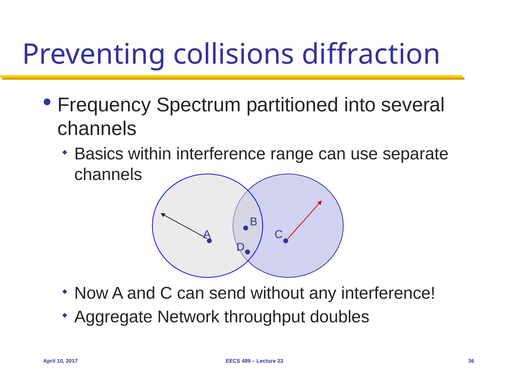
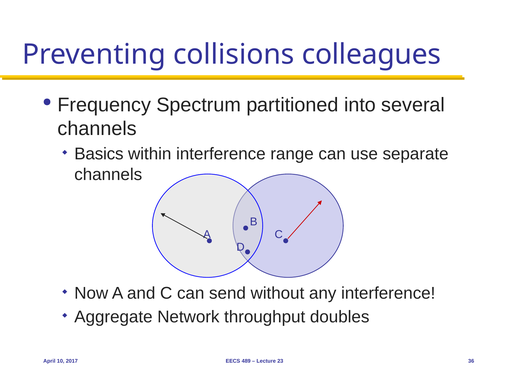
diffraction: diffraction -> colleagues (371, 55)
